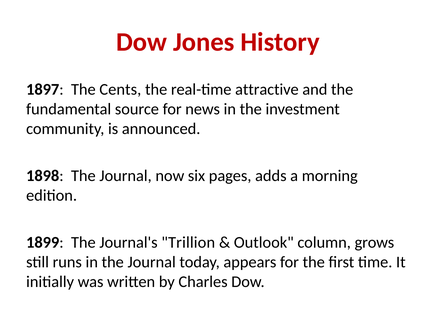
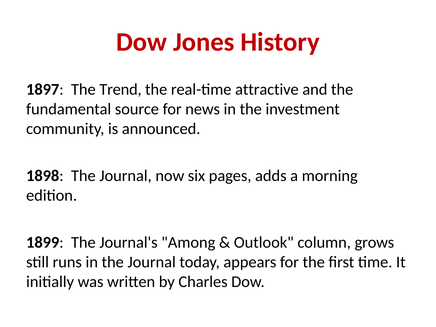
Cents: Cents -> Trend (120, 89)
Trillion: Trillion -> Among (188, 242)
